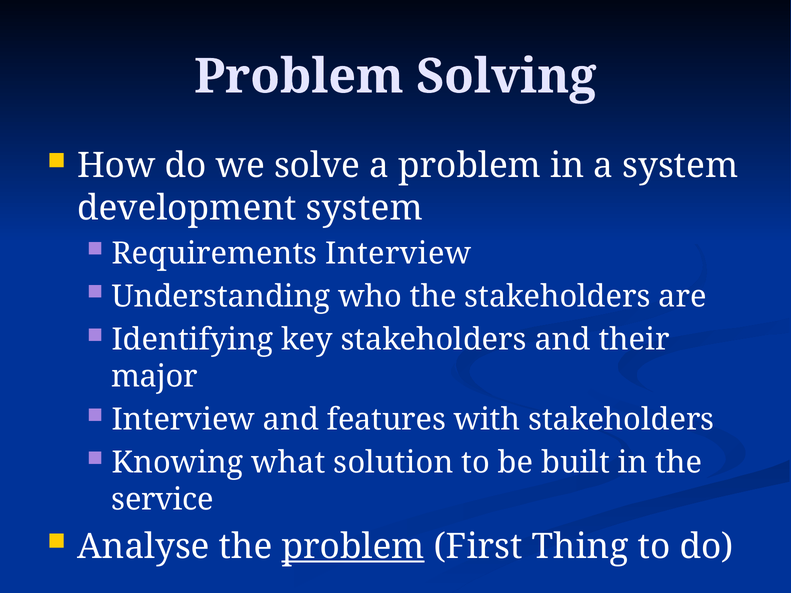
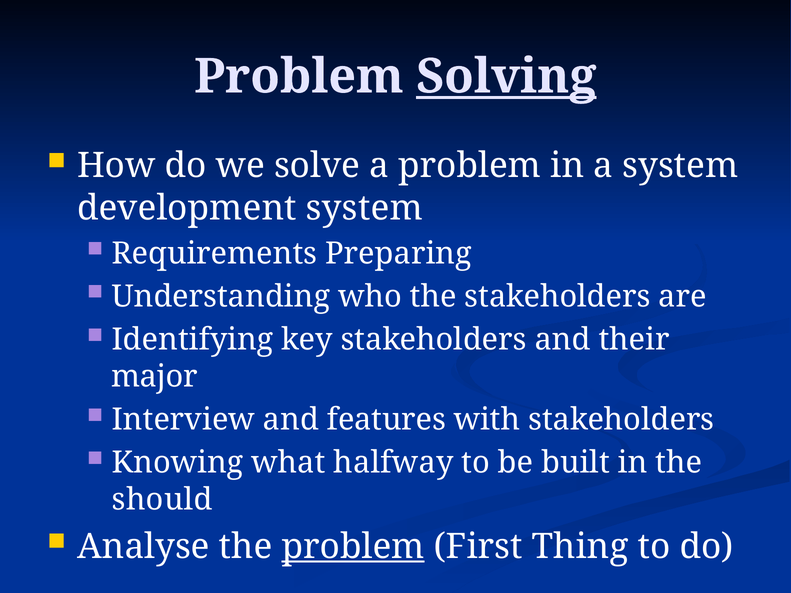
Solving underline: none -> present (506, 77)
Requirements Interview: Interview -> Preparing (399, 254)
solution: solution -> halfway (393, 463)
service: service -> should (162, 500)
